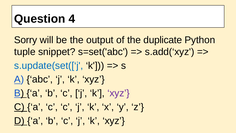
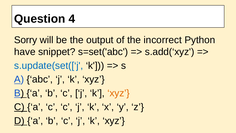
duplicate: duplicate -> incorrect (163, 40)
tuple: tuple -> have (25, 52)
xyz colour: purple -> orange (119, 93)
